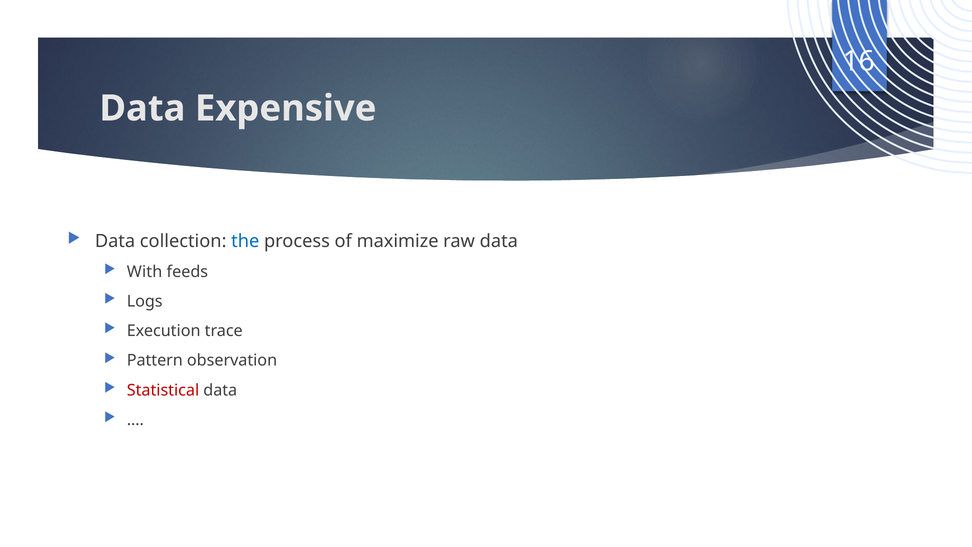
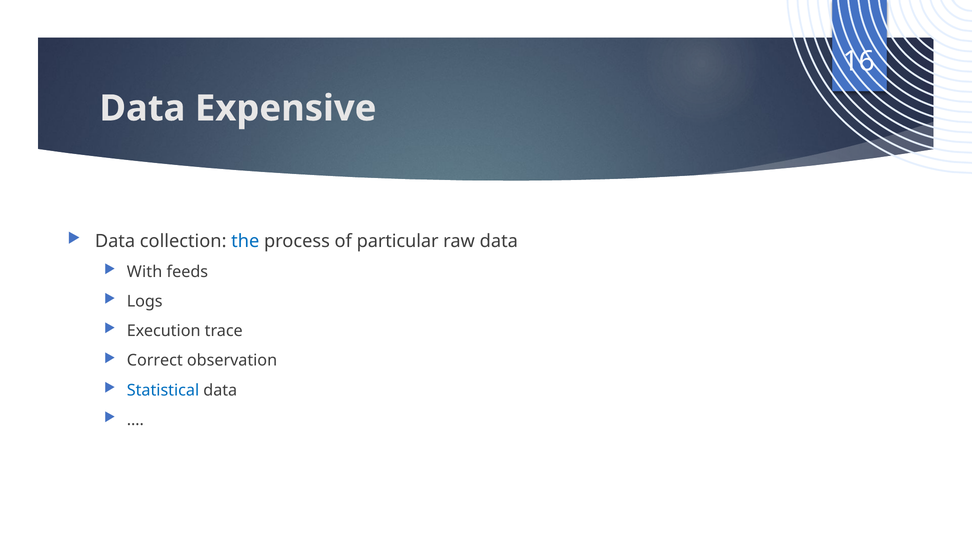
maximize: maximize -> particular (398, 241)
Pattern: Pattern -> Correct (155, 360)
Statistical colour: red -> blue (163, 390)
